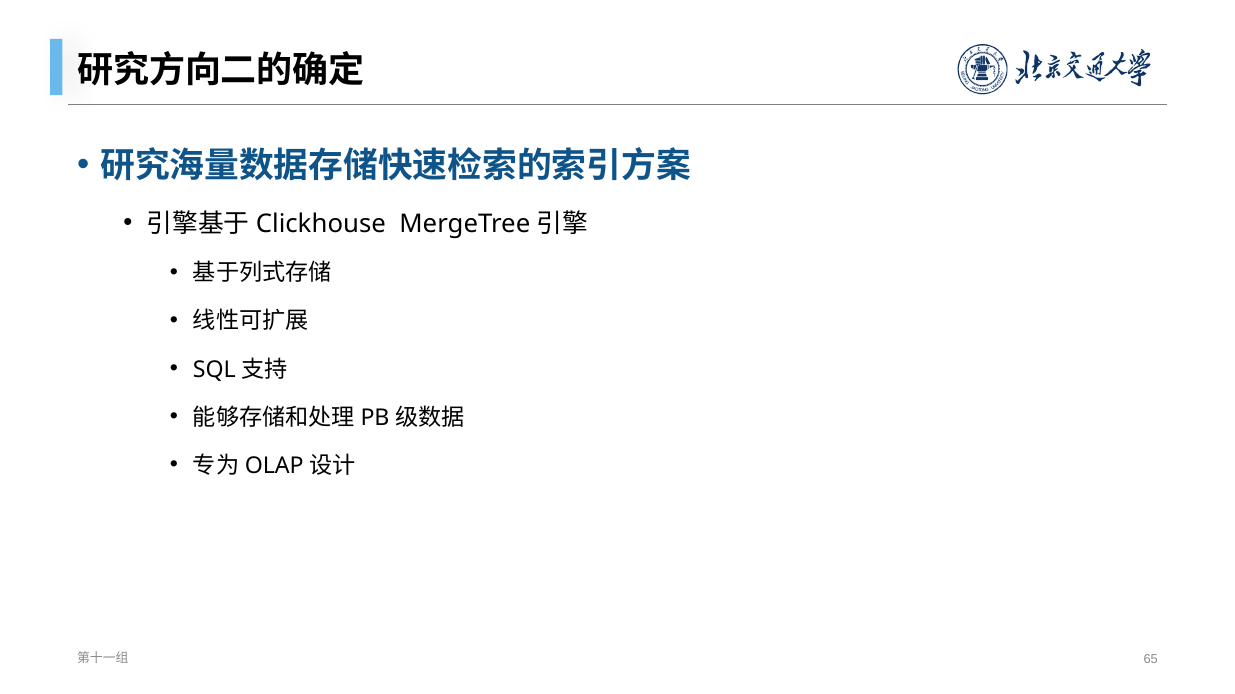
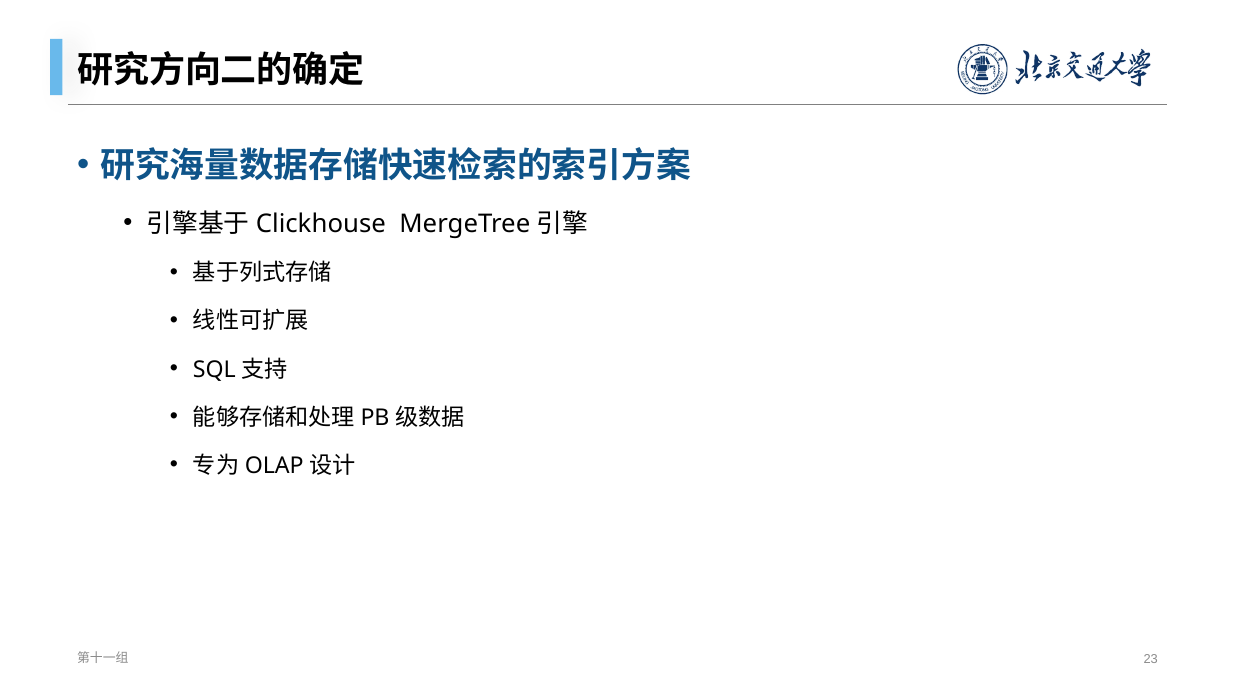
65: 65 -> 23 (1151, 660)
